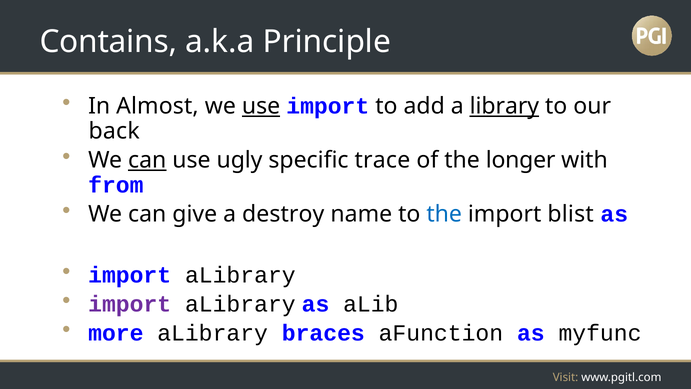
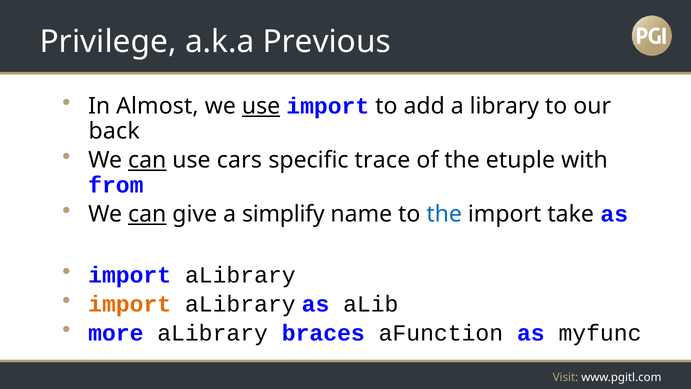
Contains: Contains -> Privilege (108, 42)
Principle: Principle -> Previous (327, 42)
library underline: present -> none (504, 106)
ugly: ugly -> cars (239, 160)
longer: longer -> etuple (520, 160)
can underline: none -> present (147, 214)
destroy: destroy -> simplify (283, 214)
blist: blist -> take (571, 214)
import colour: purple -> orange (130, 304)
